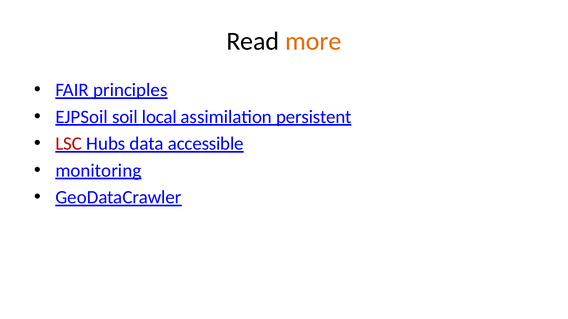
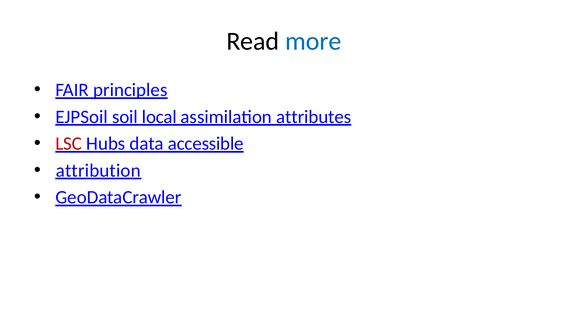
more colour: orange -> blue (313, 41)
persistent: persistent -> attributes (314, 117)
monitoring: monitoring -> attribution (98, 171)
